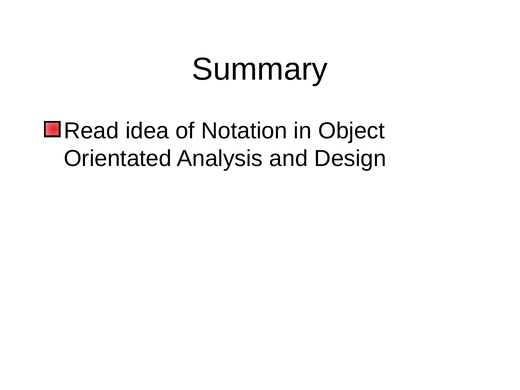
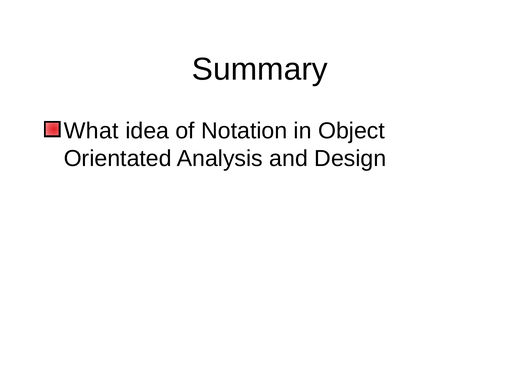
Read: Read -> What (91, 131)
